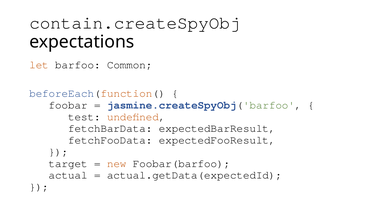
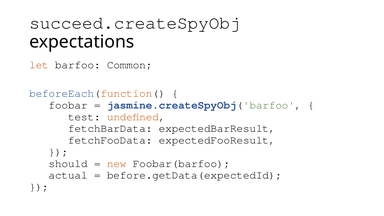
contain.createSpyObj: contain.createSpyObj -> succeed.createSpyObj (135, 23)
target: target -> should (68, 163)
actual.getData(expectedId: actual.getData(expectedId -> before.getData(expectedId (194, 175)
